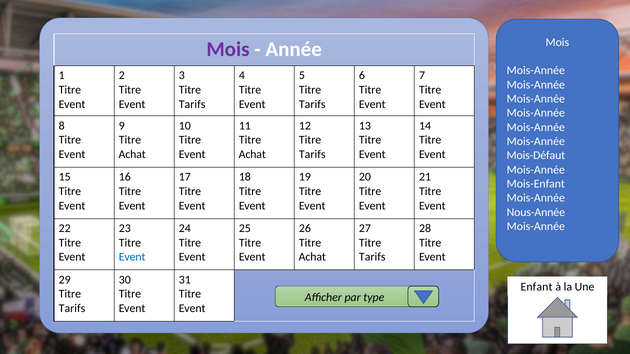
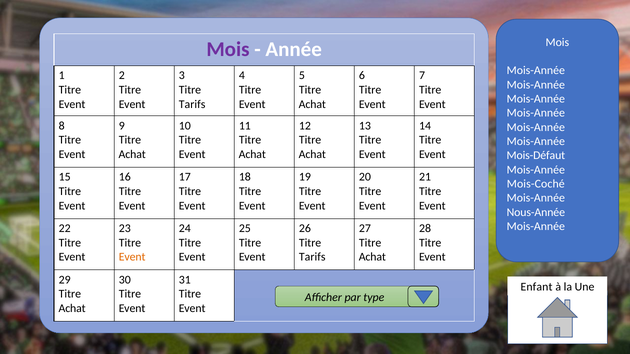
Tarifs: Tarifs -> Achat (312, 104)
Tarifs: Tarifs -> Achat (312, 155)
Mois-Enfant: Mois-Enfant -> Mois-Coché (536, 184)
Event colour: blue -> orange (132, 257)
Achat: Achat -> Tarifs (312, 257)
Tarifs: Tarifs -> Achat (372, 257)
Tarifs: Tarifs -> Achat (72, 309)
